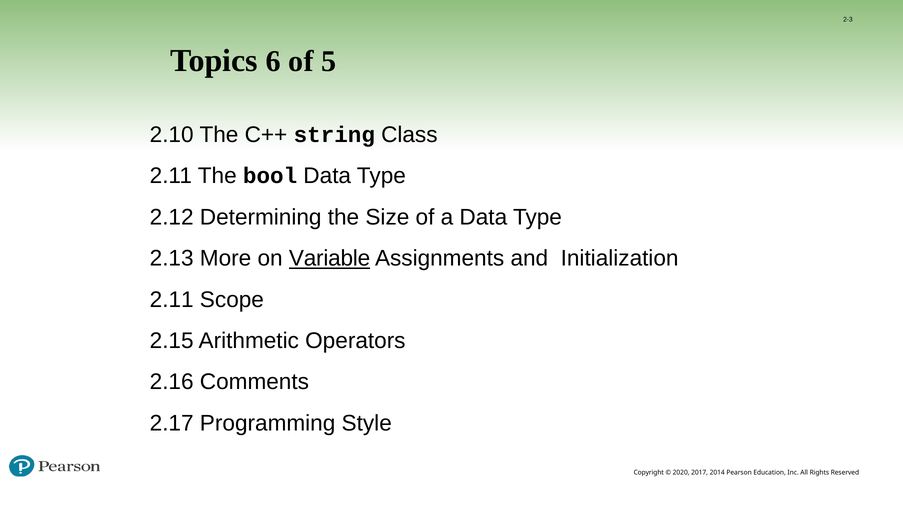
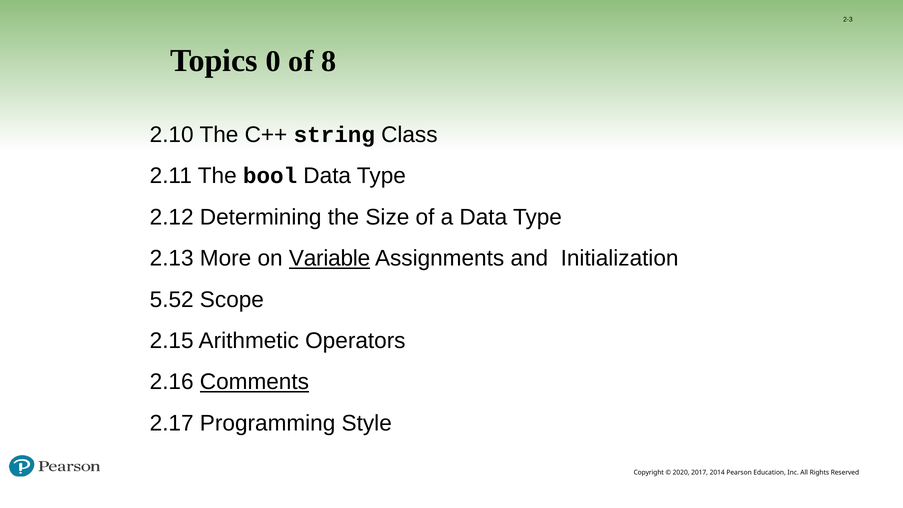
6: 6 -> 0 (273, 62)
5: 5 -> 8 (329, 62)
2.11: 2.11 -> 5.52 (172, 300)
Comments underline: none -> present (254, 382)
